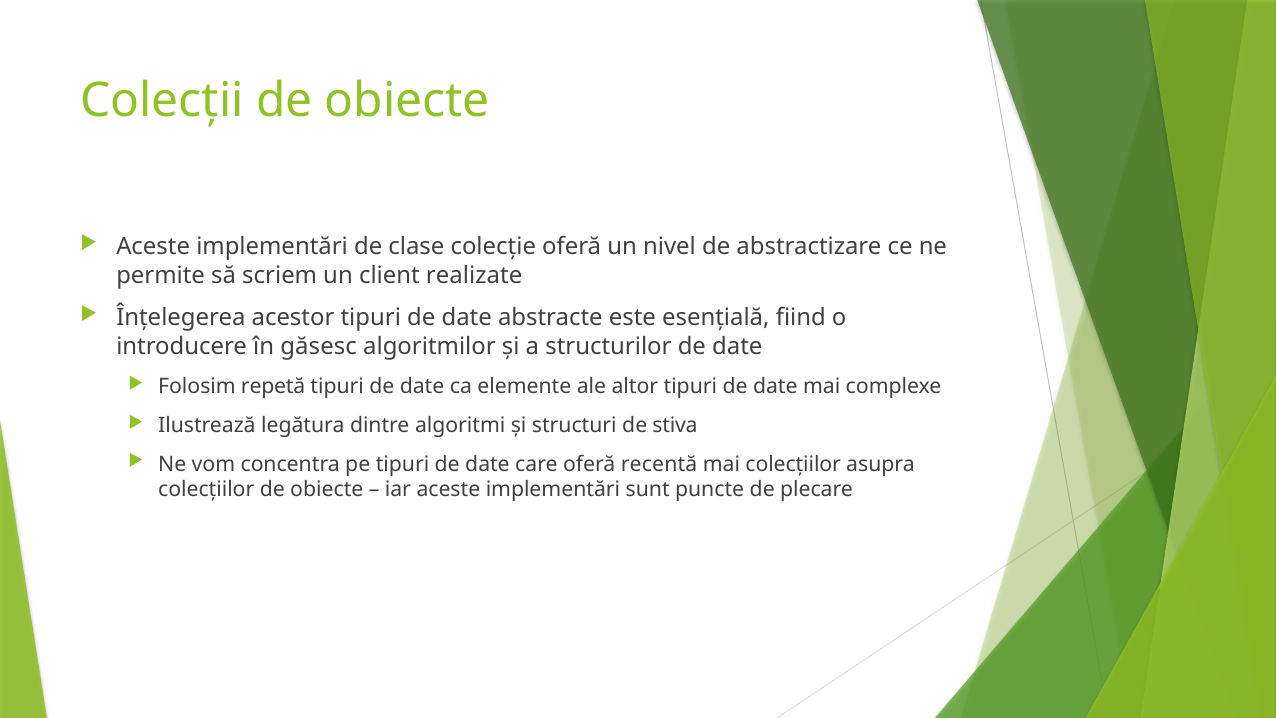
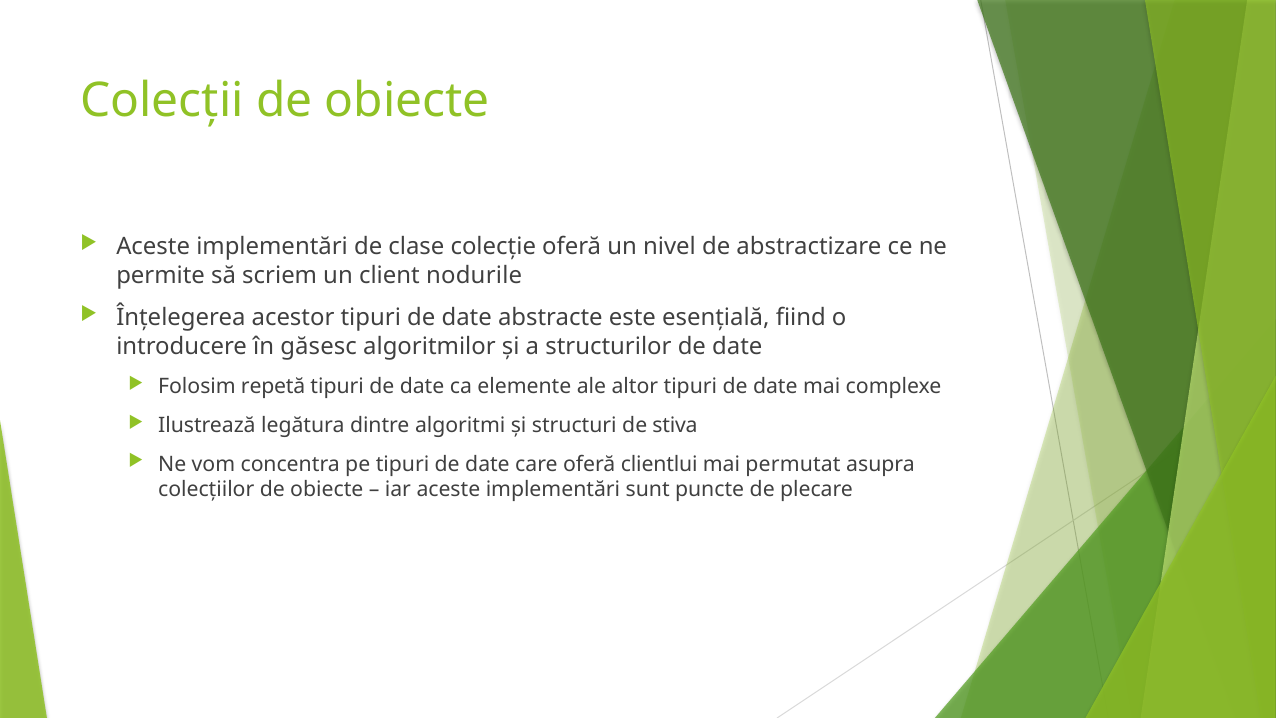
realizate: realizate -> nodurile (474, 276)
recentă: recentă -> clientlui (659, 464)
mai colecțiilor: colecțiilor -> permutat (793, 464)
